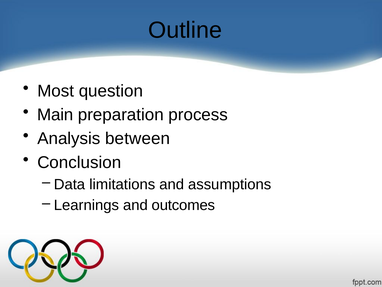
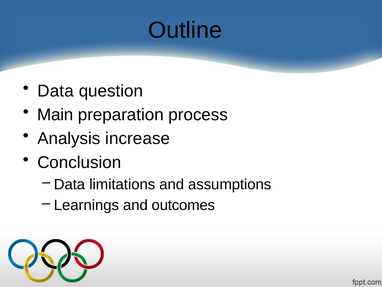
Most: Most -> Data (56, 91)
between: between -> increase (138, 138)
